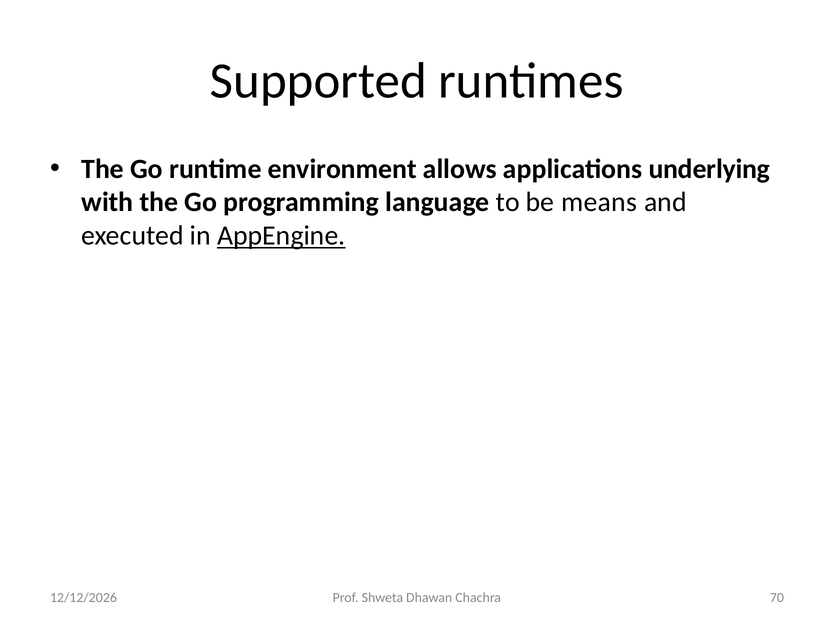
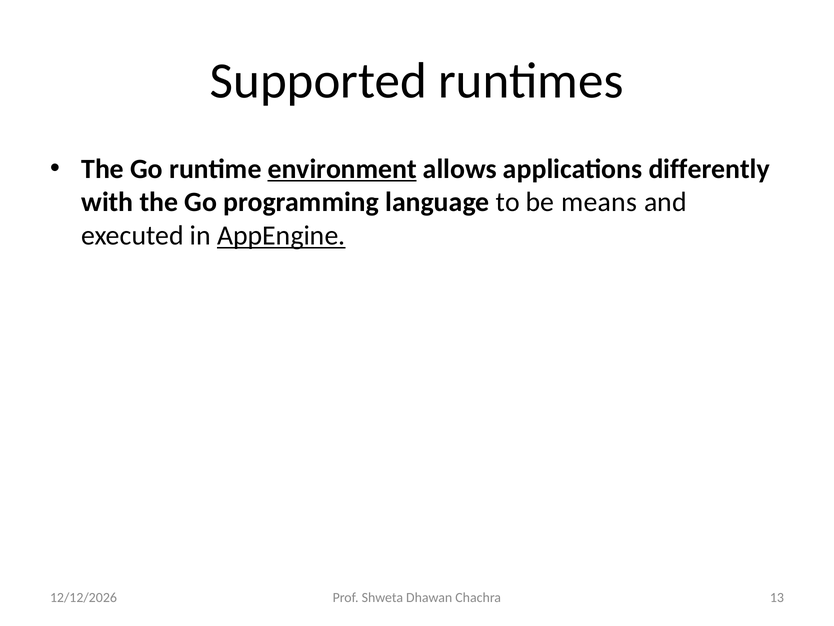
environment underline: none -> present (342, 169)
underlying: underlying -> differently (709, 169)
70: 70 -> 13 (777, 597)
